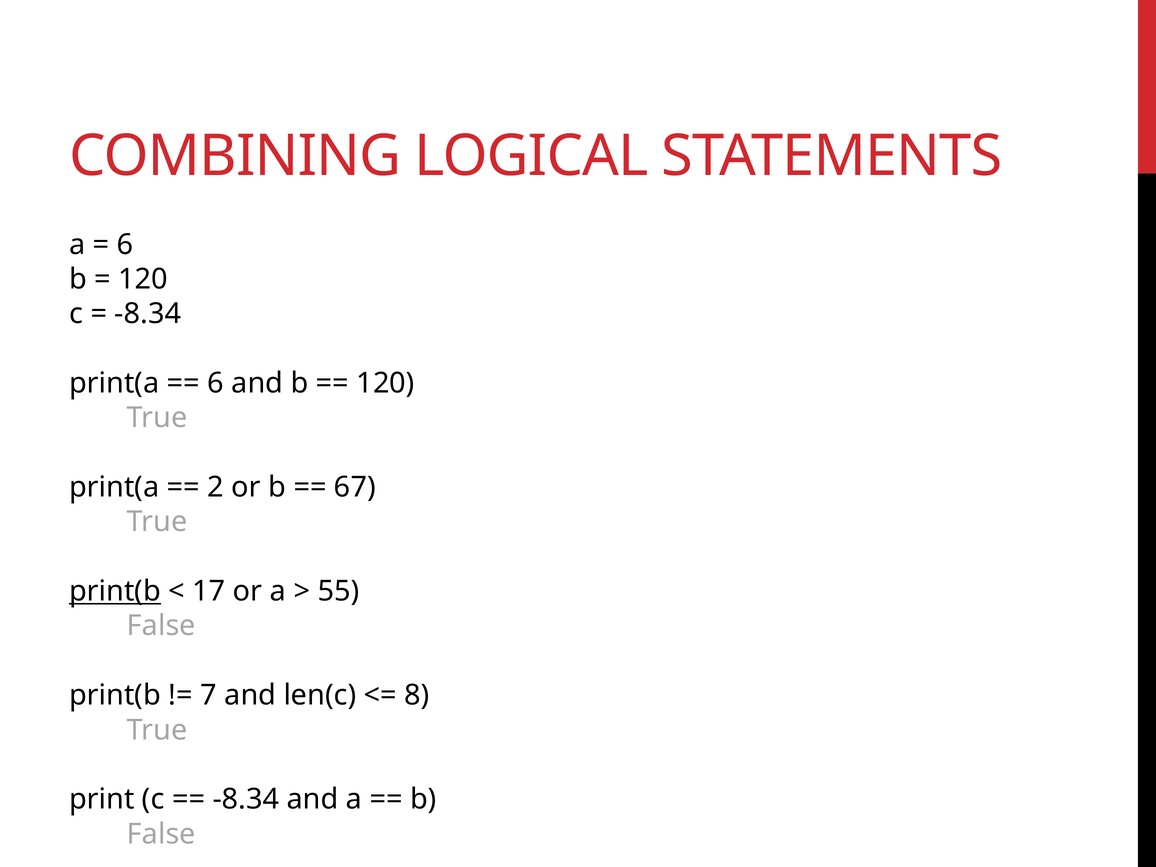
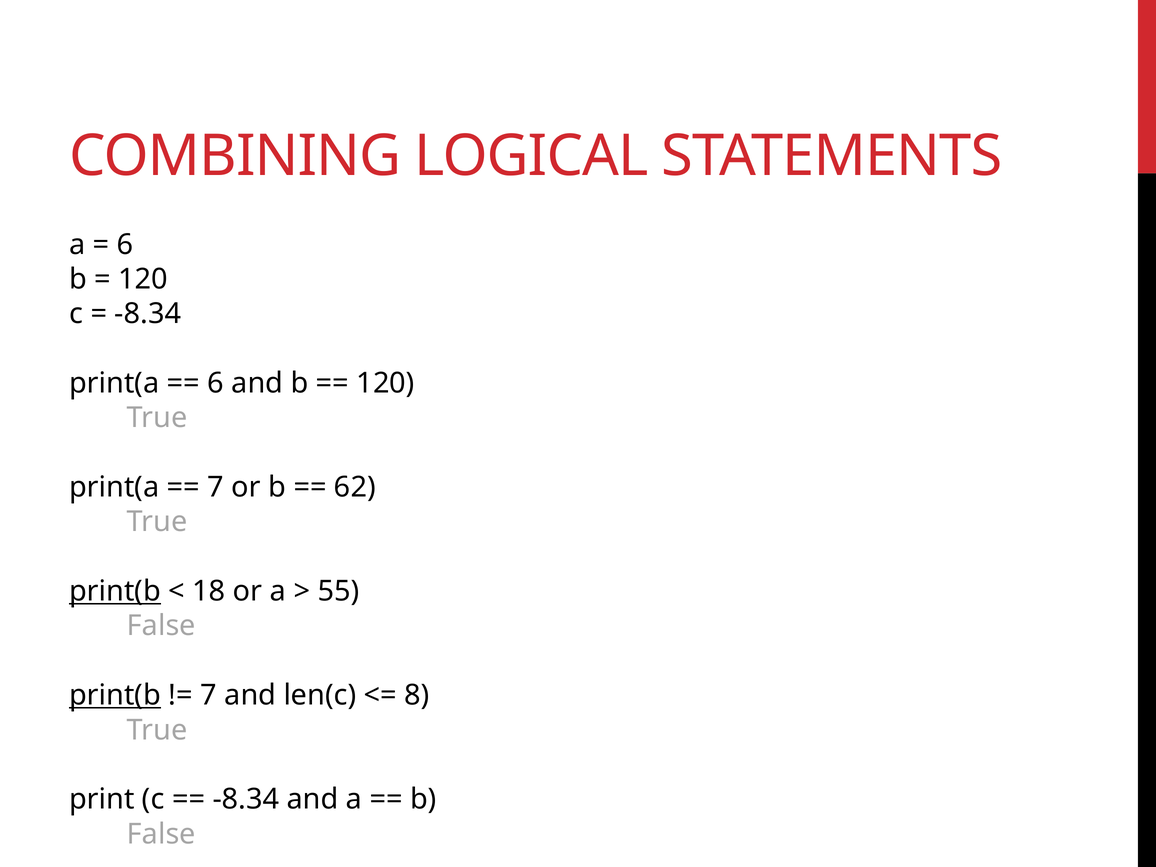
2: 2 -> 7 (216, 487)
67: 67 -> 62 (355, 487)
17: 17 -> 18 (209, 591)
print(b underline: none -> present (115, 695)
